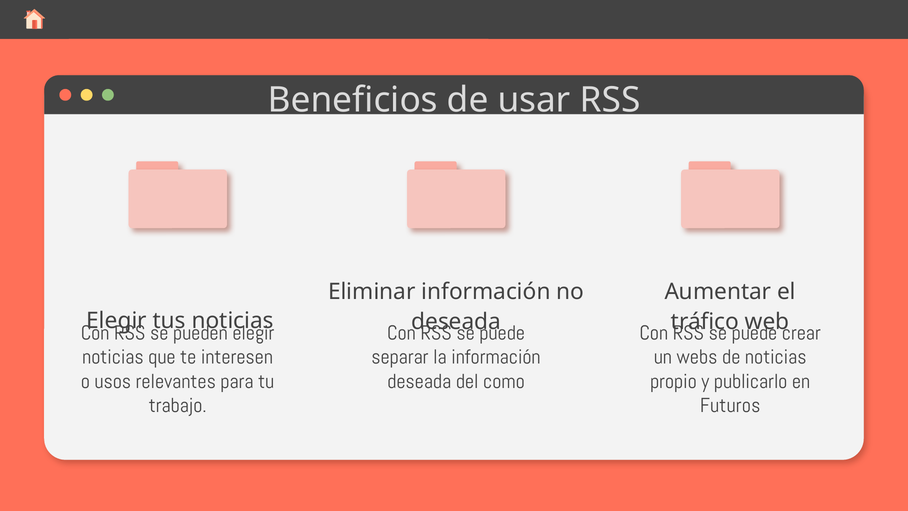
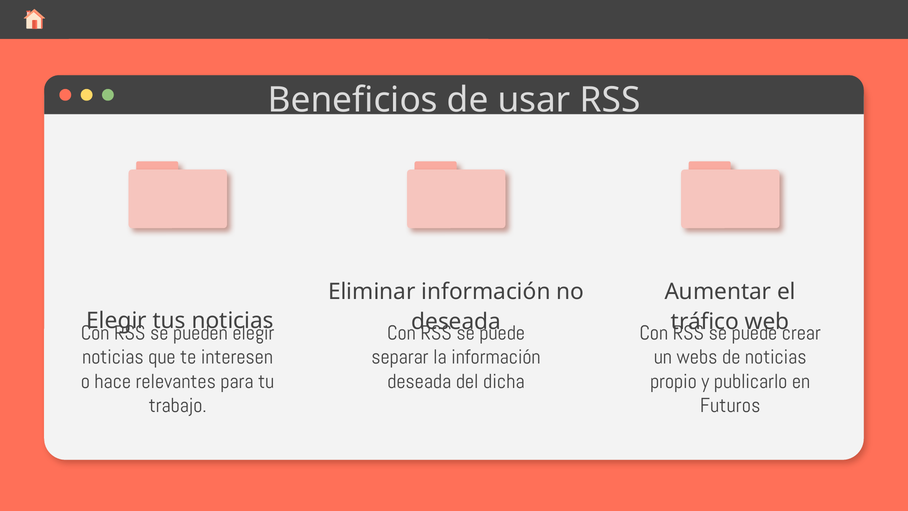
usos: usos -> hace (113, 381)
como: como -> dicha (504, 381)
